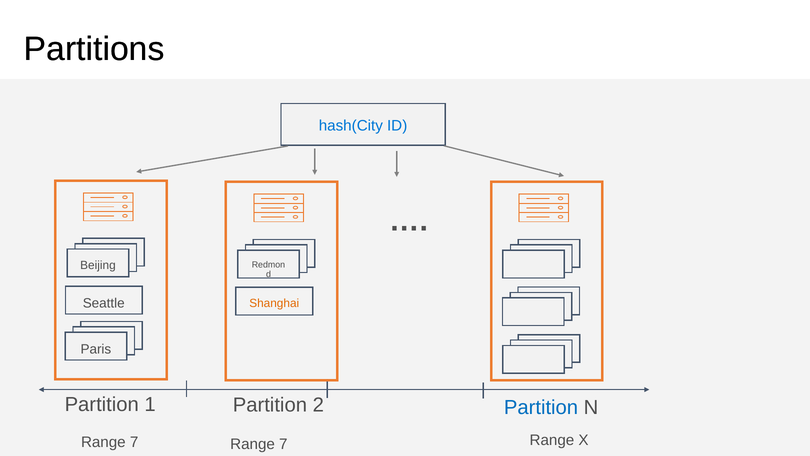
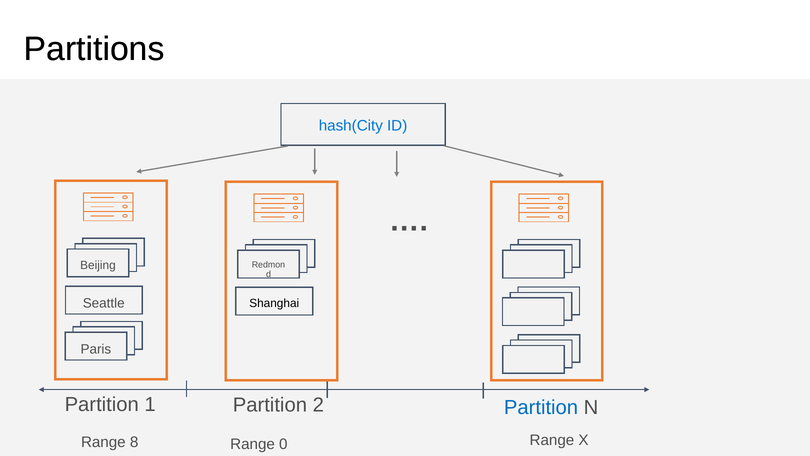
Shanghai colour: orange -> black (274, 303)
7: 7 -> 8 (134, 442)
7: 7 -> 0 (283, 444)
